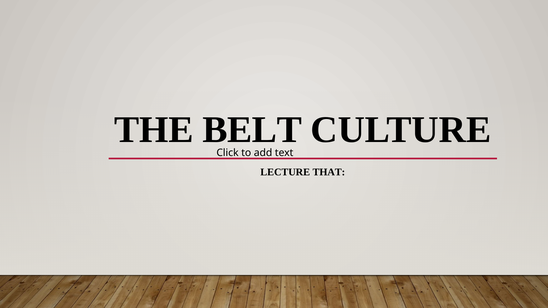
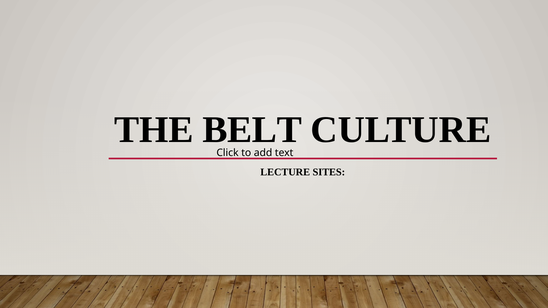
THAT: THAT -> SITES (329, 172)
